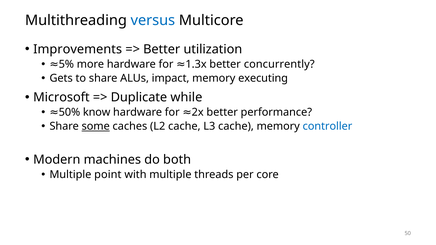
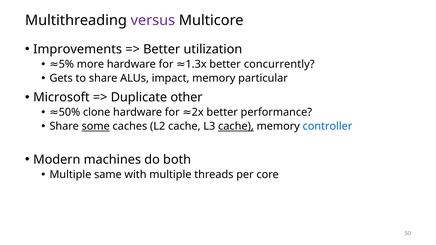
versus colour: blue -> purple (153, 20)
executing: executing -> particular (263, 78)
while: while -> other (186, 97)
know: know -> clone (97, 112)
cache underline: none -> present (236, 127)
point: point -> same (108, 175)
